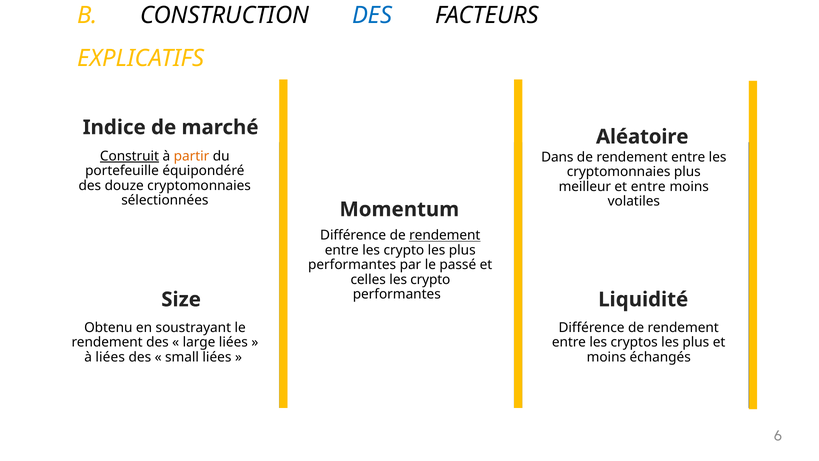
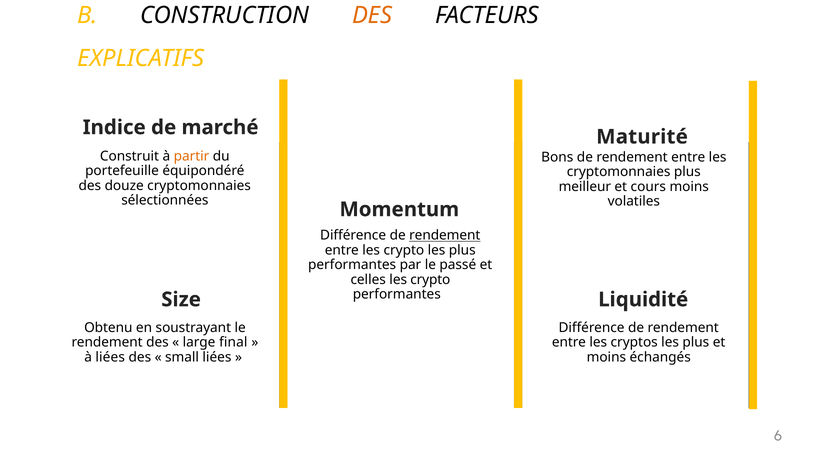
DES colour: blue -> orange (372, 15)
Aléatoire: Aléatoire -> Maturité (642, 137)
Construit underline: present -> none (129, 156)
Dans: Dans -> Bons (557, 157)
et entre: entre -> cours (648, 187)
large liées: liées -> final (233, 342)
